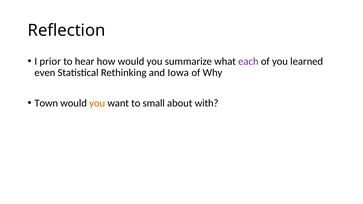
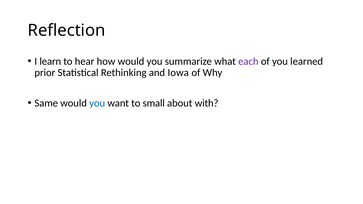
prior: prior -> learn (50, 61)
even: even -> prior (45, 73)
Town: Town -> Same (46, 103)
you colour: orange -> blue (97, 103)
